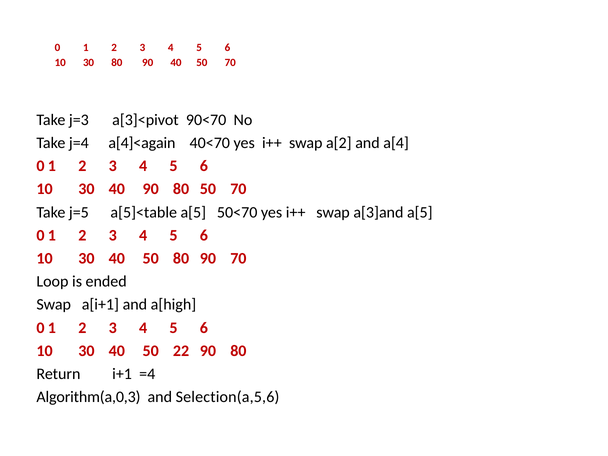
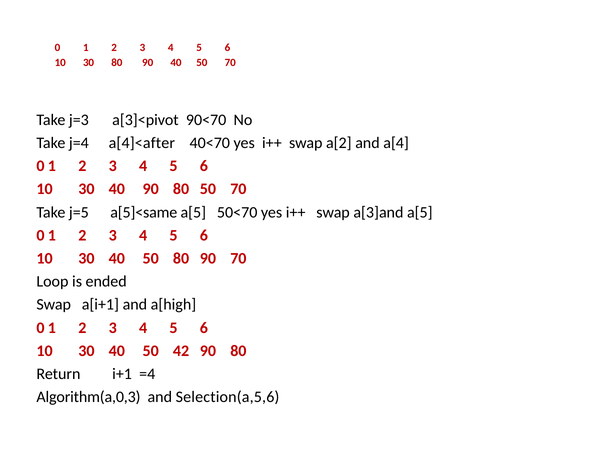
a[4]<again: a[4]<again -> a[4]<after (142, 143)
a[5]<table: a[5]<table -> a[5]<same (144, 212)
22: 22 -> 42 (181, 351)
